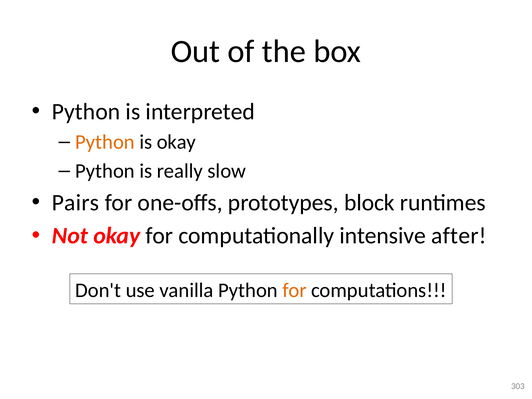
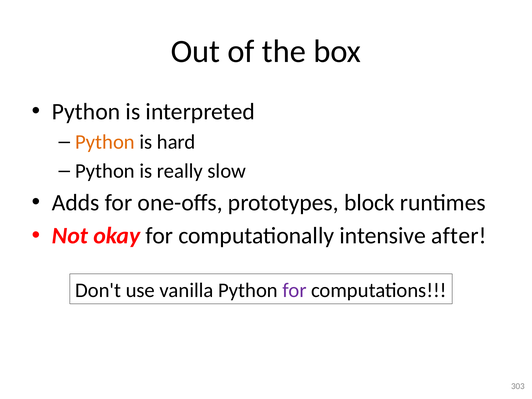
is okay: okay -> hard (176, 142)
Pairs: Pairs -> Adds (76, 203)
for colour: orange -> purple (295, 290)
